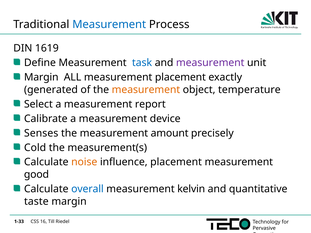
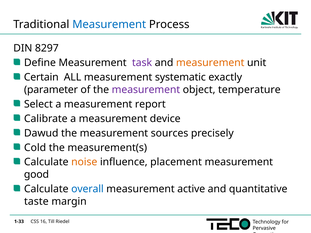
1619: 1619 -> 8297 (47, 48)
task colour: blue -> purple (142, 63)
measurement colour: purple -> orange (210, 63)
Margin: Margin -> Certain (41, 77)
measurement placement: placement -> systematic (180, 77)
generated: generated -> parameter (51, 90)
measurement colour: orange -> purple (146, 90)
Senses: Senses -> Dawud (41, 133)
amount: amount -> sources (170, 133)
kelvin: kelvin -> active (191, 189)
